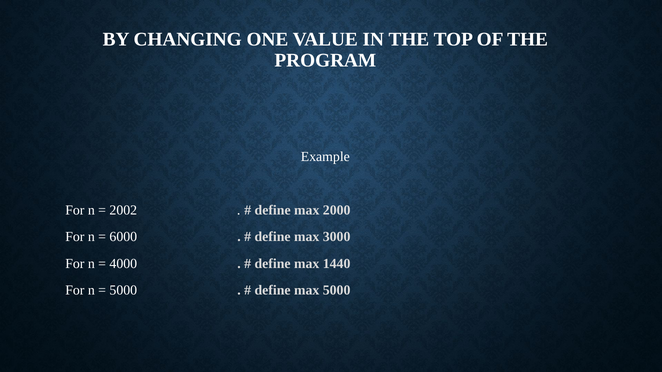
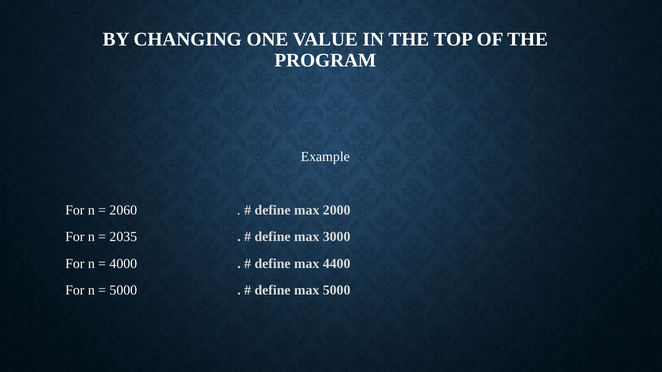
2002: 2002 -> 2060 (123, 210)
6000: 6000 -> 2035 (123, 237)
1440: 1440 -> 4400 (337, 264)
